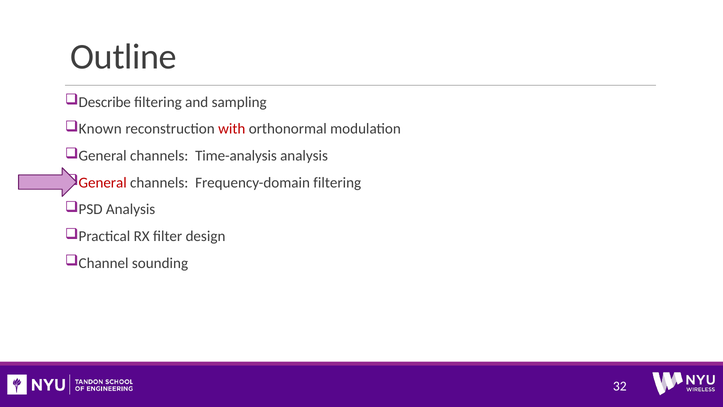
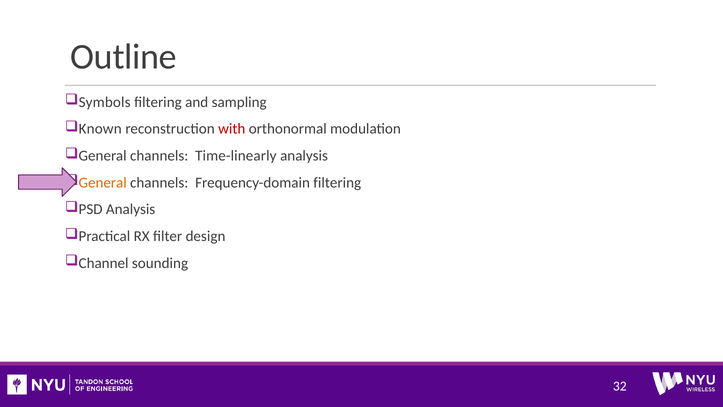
Describe: Describe -> Symbols (105, 102)
Time-analysis: Time-analysis -> Time-linearly (236, 156)
General colour: red -> orange (103, 182)
